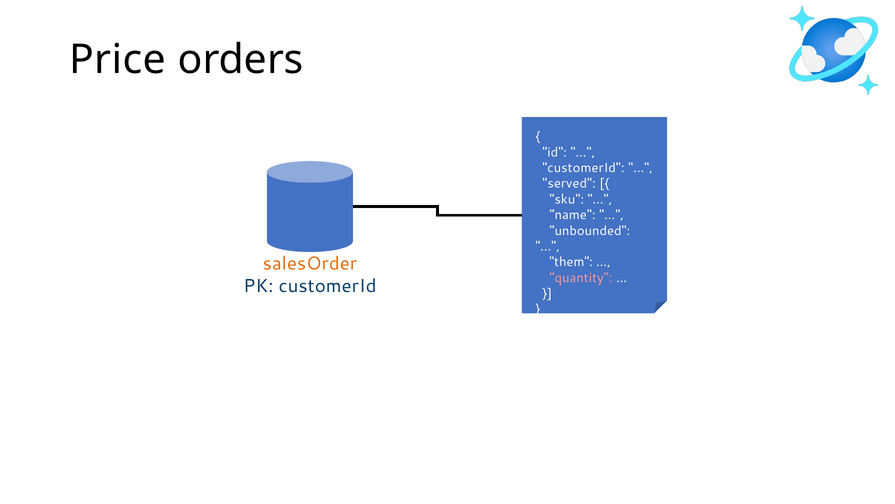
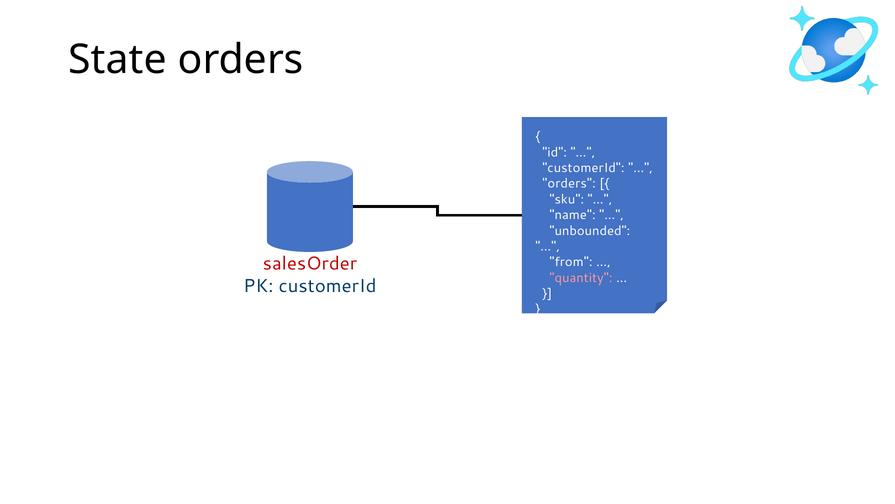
Price: Price -> State (118, 60)
served: served -> orders (569, 183)
salesOrder colour: orange -> red (310, 264)
them: them -> from (571, 262)
